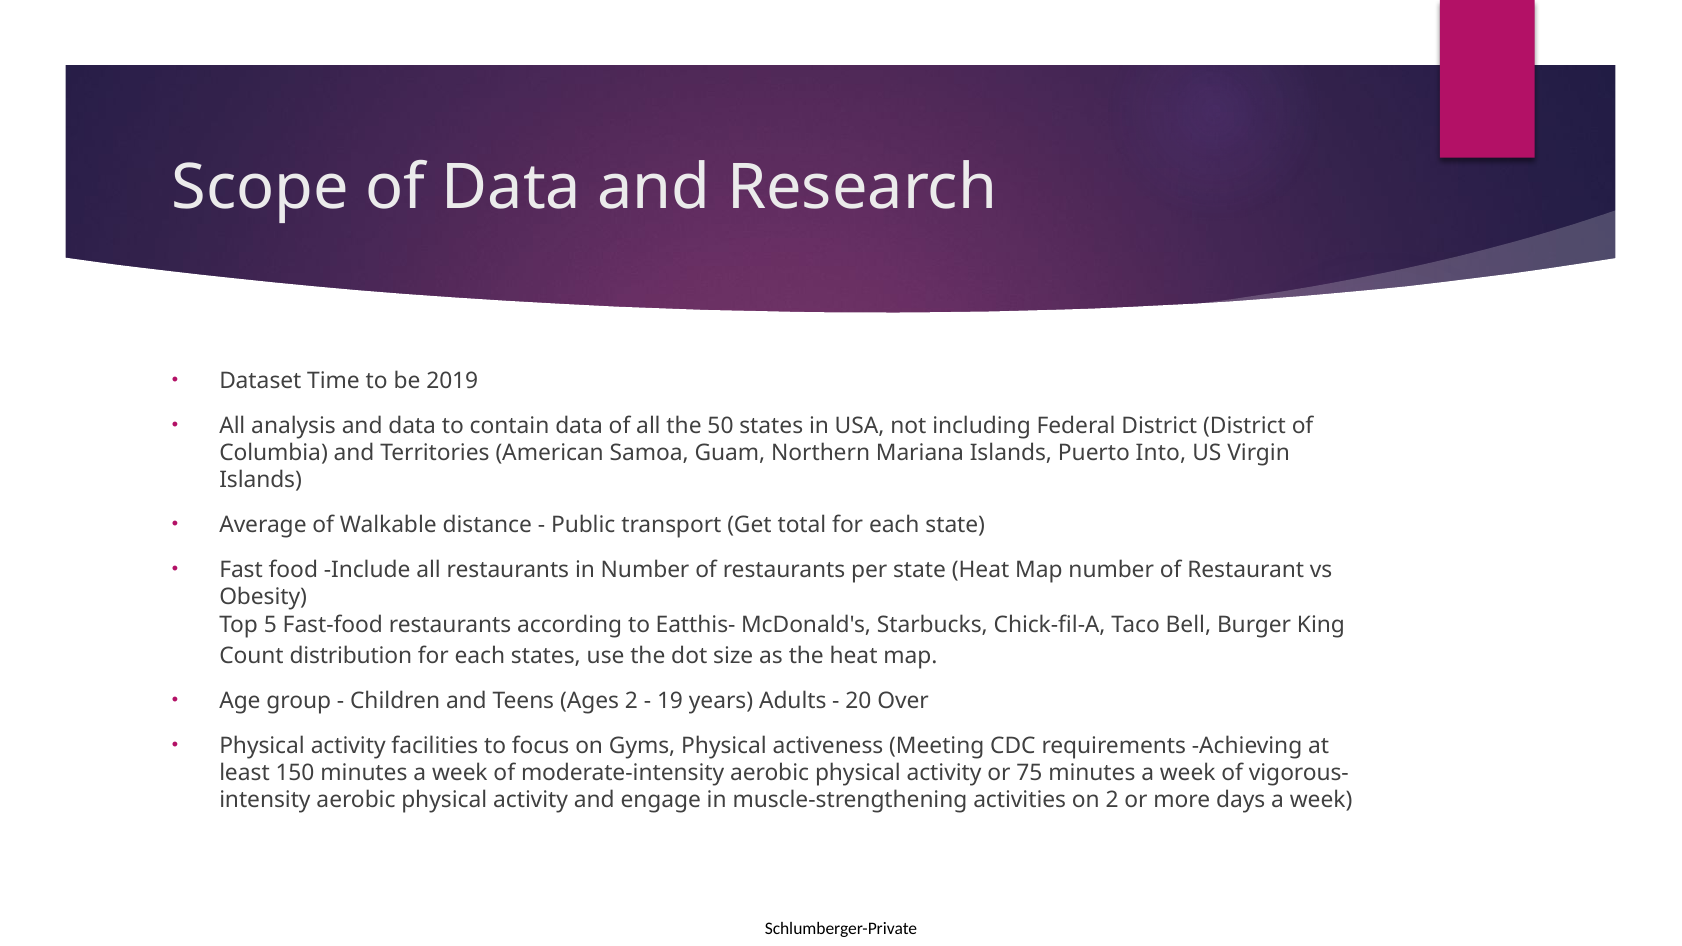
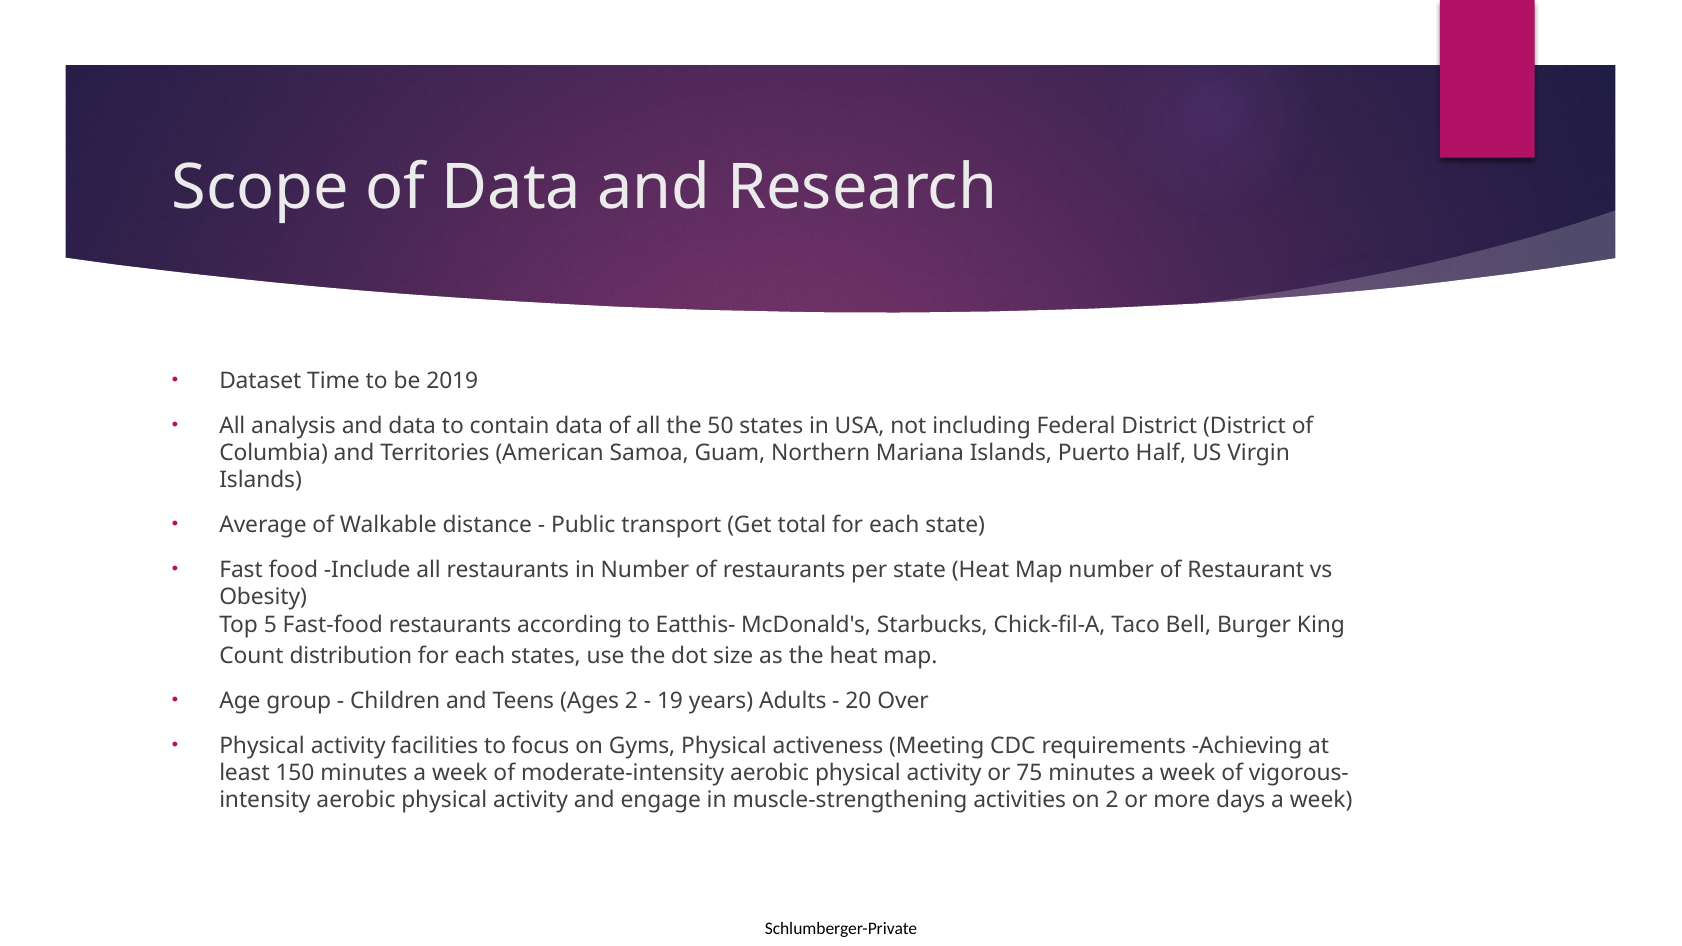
Into: Into -> Half (1161, 453)
